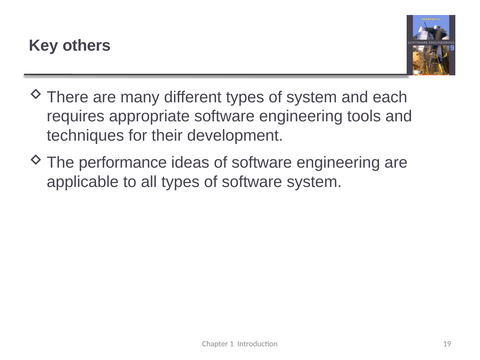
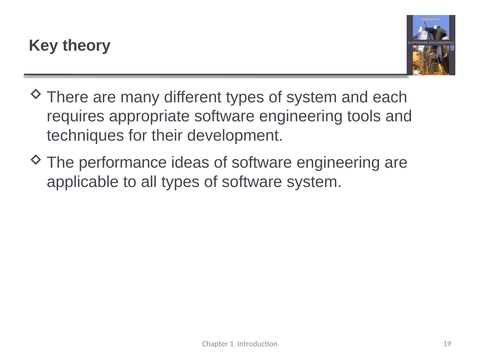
others: others -> theory (87, 46)
